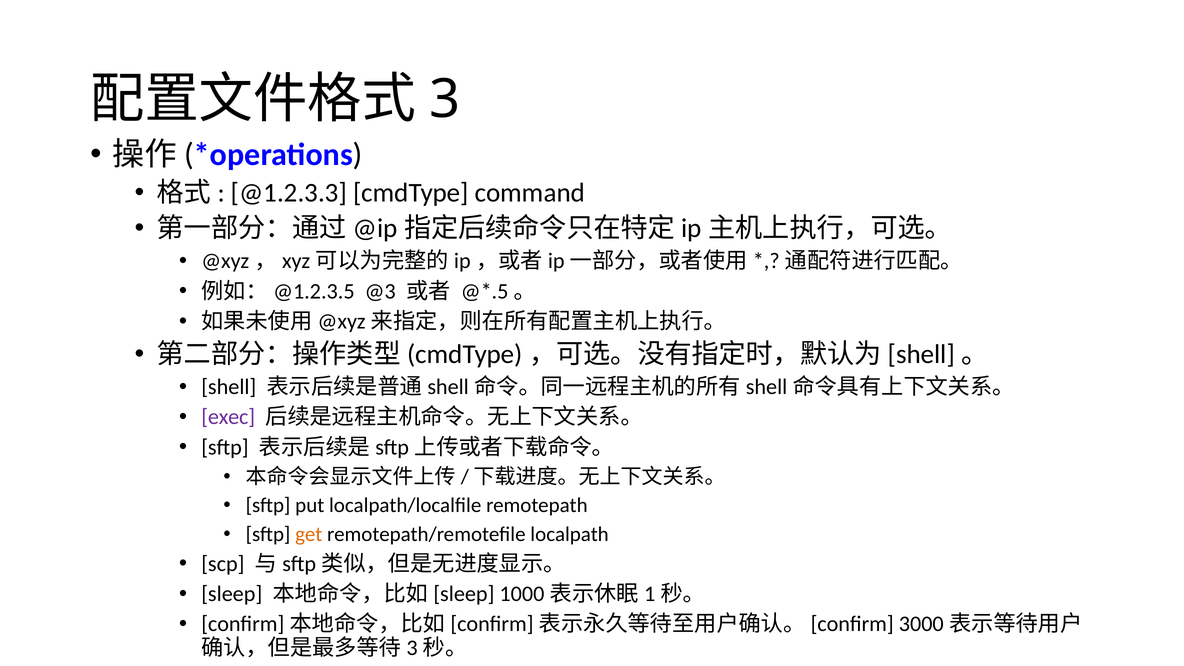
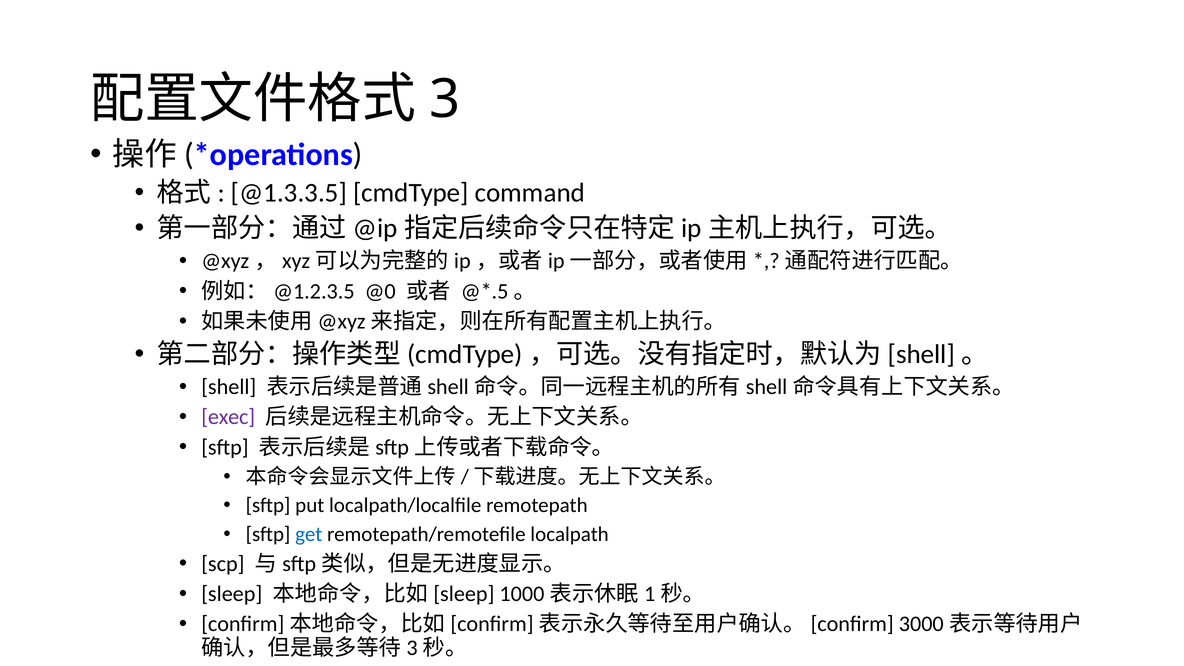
@1.2.3.3: @1.2.3.3 -> @1.3.3.5 (289, 193)
@3: @3 -> @0 (380, 291)
get colour: orange -> blue (309, 534)
